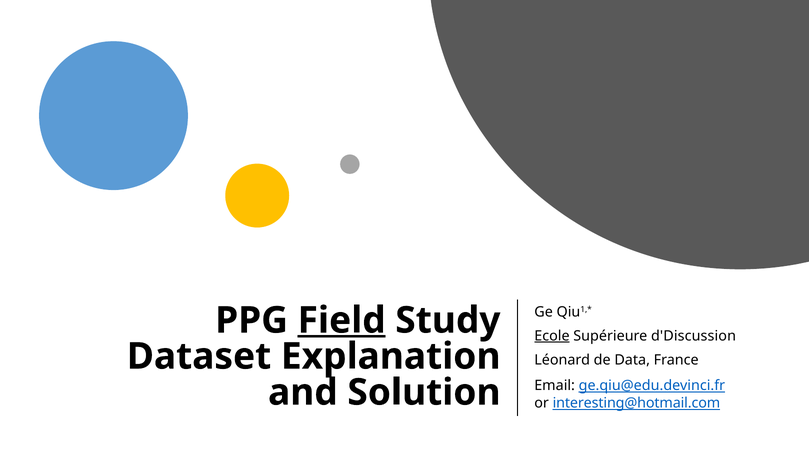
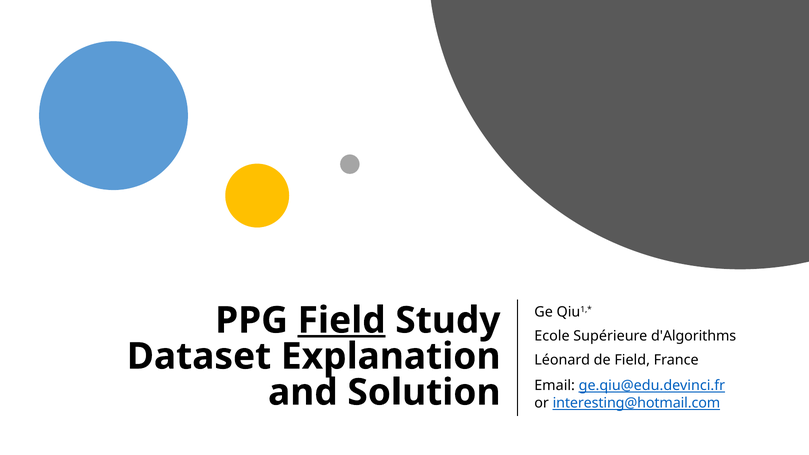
Ecole underline: present -> none (552, 336)
d'Discussion: d'Discussion -> d'Algorithms (694, 336)
de Data: Data -> Field (632, 360)
